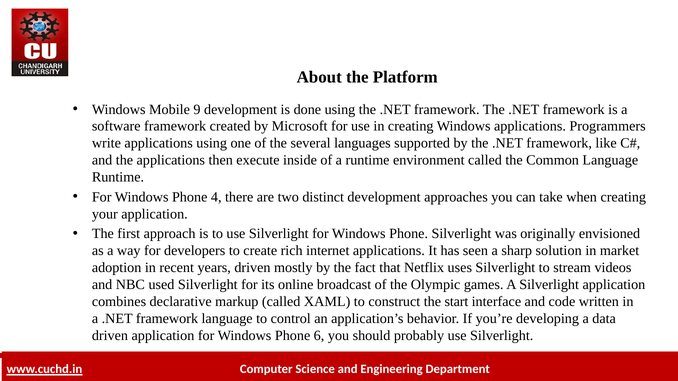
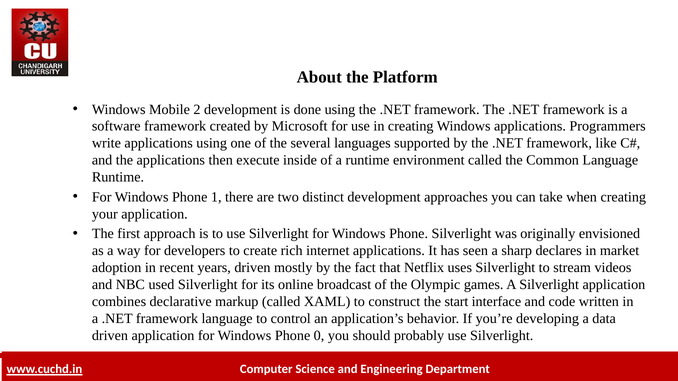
9: 9 -> 2 (197, 109)
4: 4 -> 1 (216, 197)
solution: solution -> declares (559, 251)
6: 6 -> 0 (319, 336)
